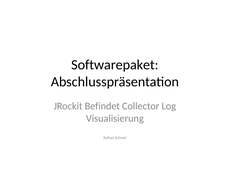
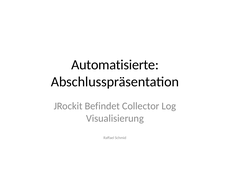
Softwarepaket: Softwarepaket -> Automatisierte (115, 65)
